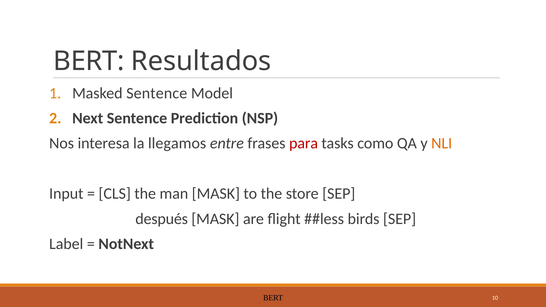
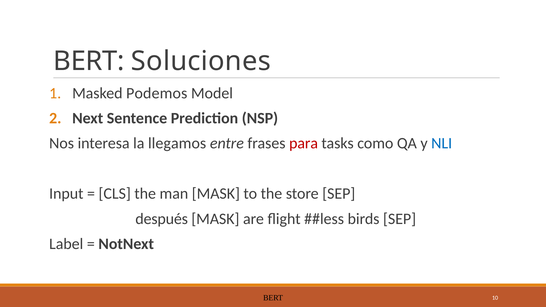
Resultados: Resultados -> Soluciones (201, 61)
Masked Sentence: Sentence -> Podemos (157, 93)
NLI colour: orange -> blue (442, 143)
